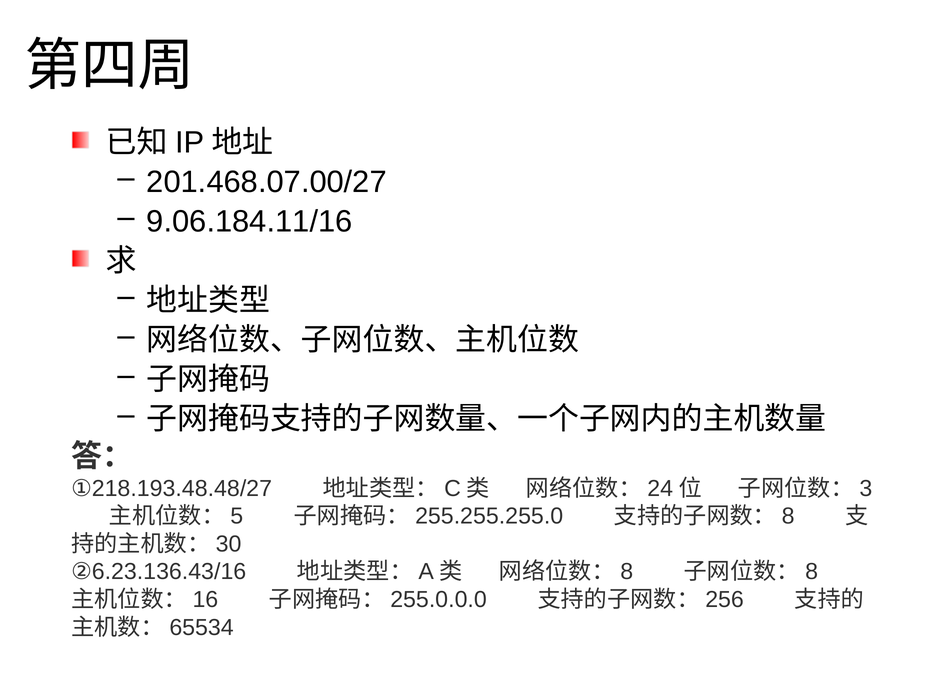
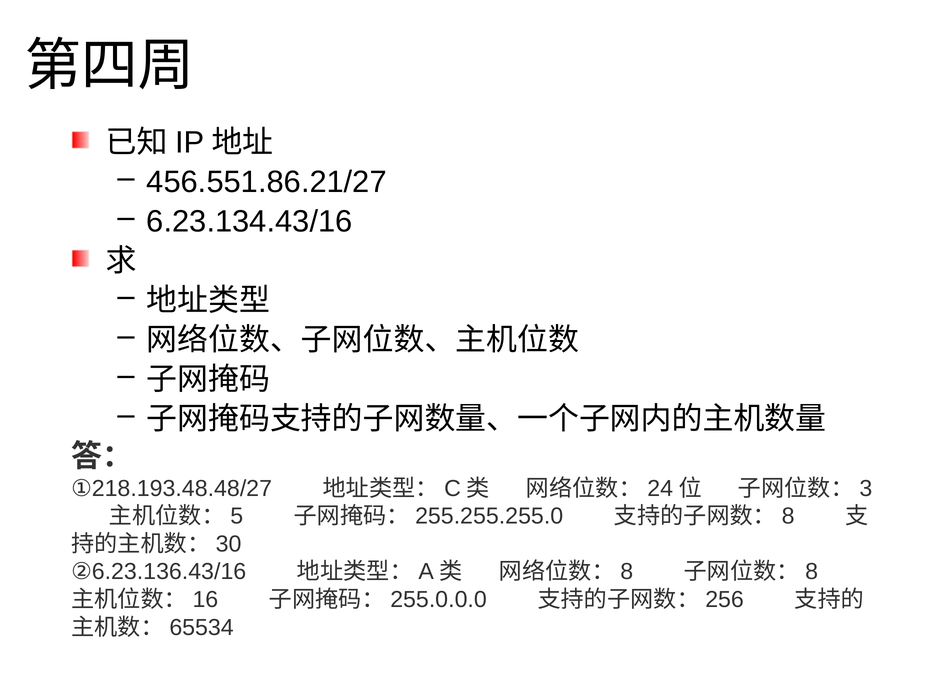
201.468.07.00/27: 201.468.07.00/27 -> 456.551.86.21/27 (267, 182)
9.06.184.11/16: 9.06.184.11/16 -> 6.23.134.43/16 (249, 221)
